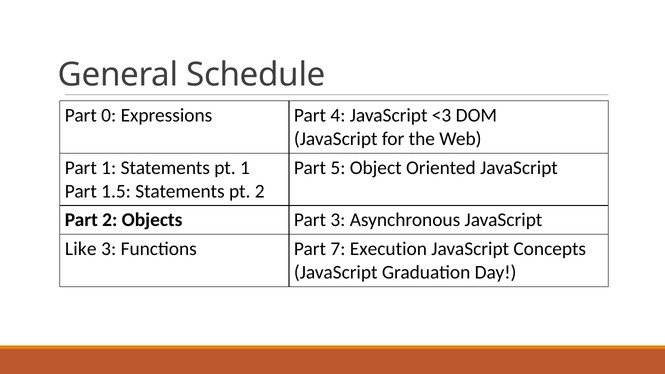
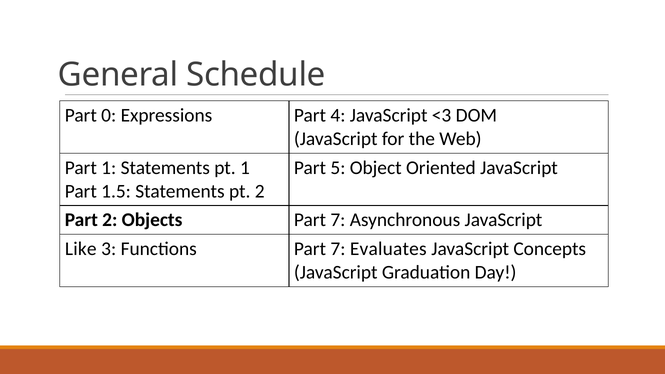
Objects Part 3: 3 -> 7 (338, 220)
Execution: Execution -> Evaluates (388, 249)
